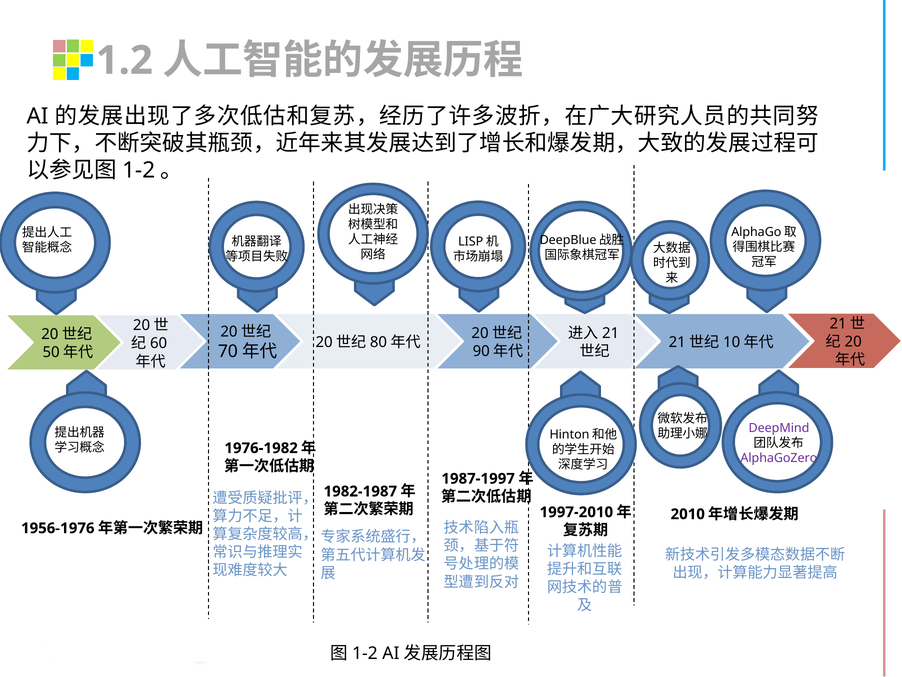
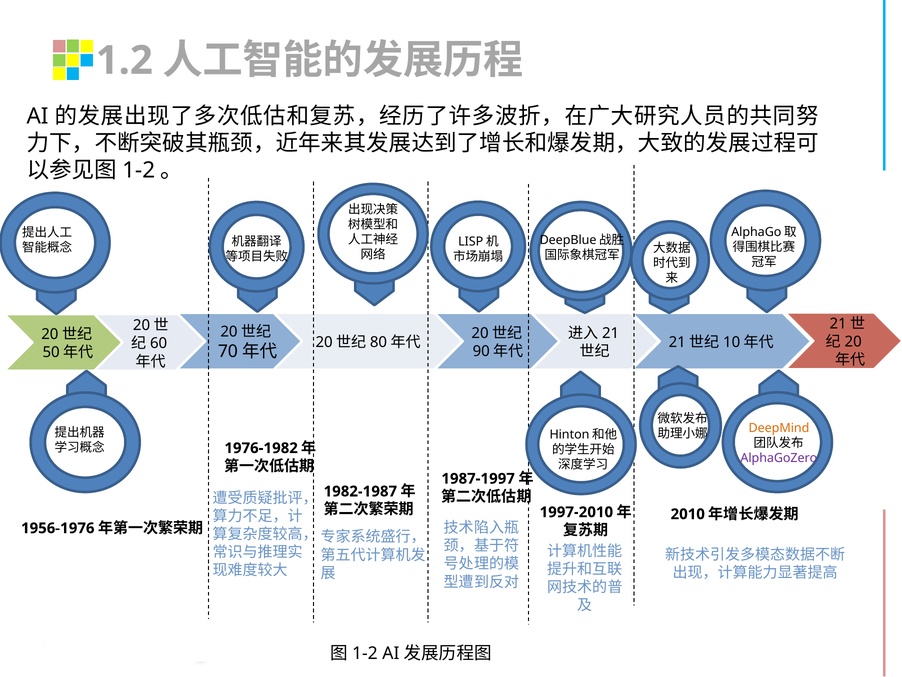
DeepMind colour: purple -> orange (779, 428)
